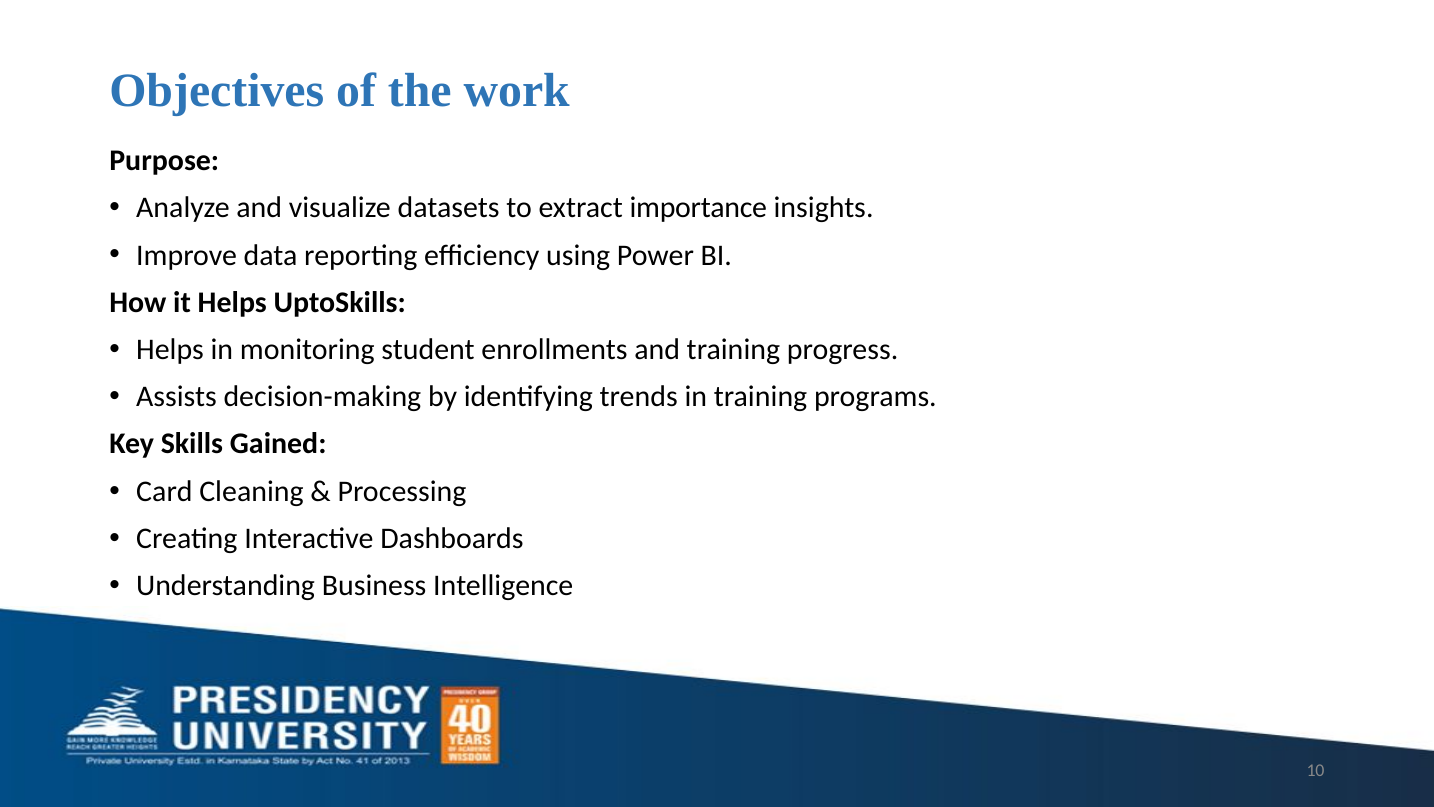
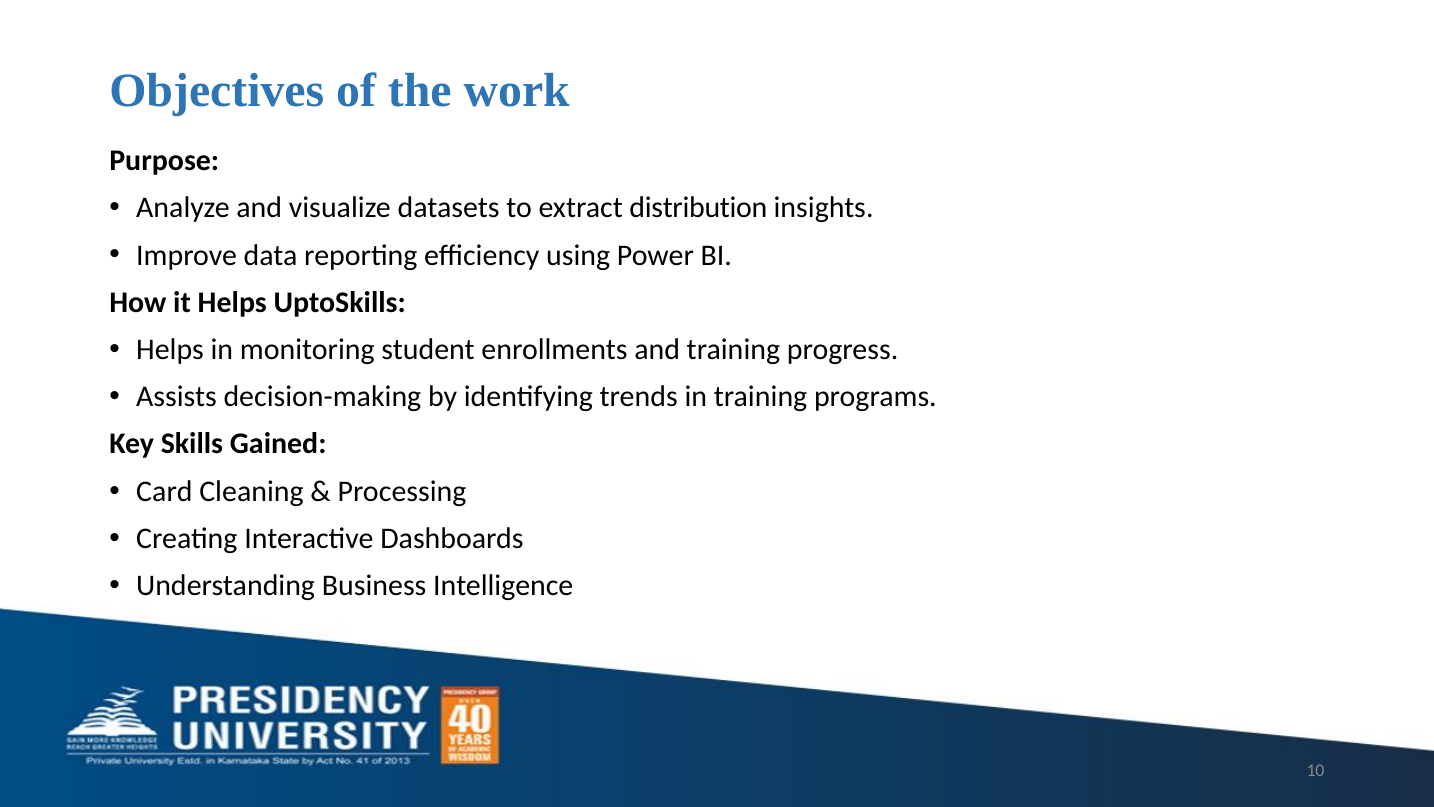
importance: importance -> distribution (698, 208)
